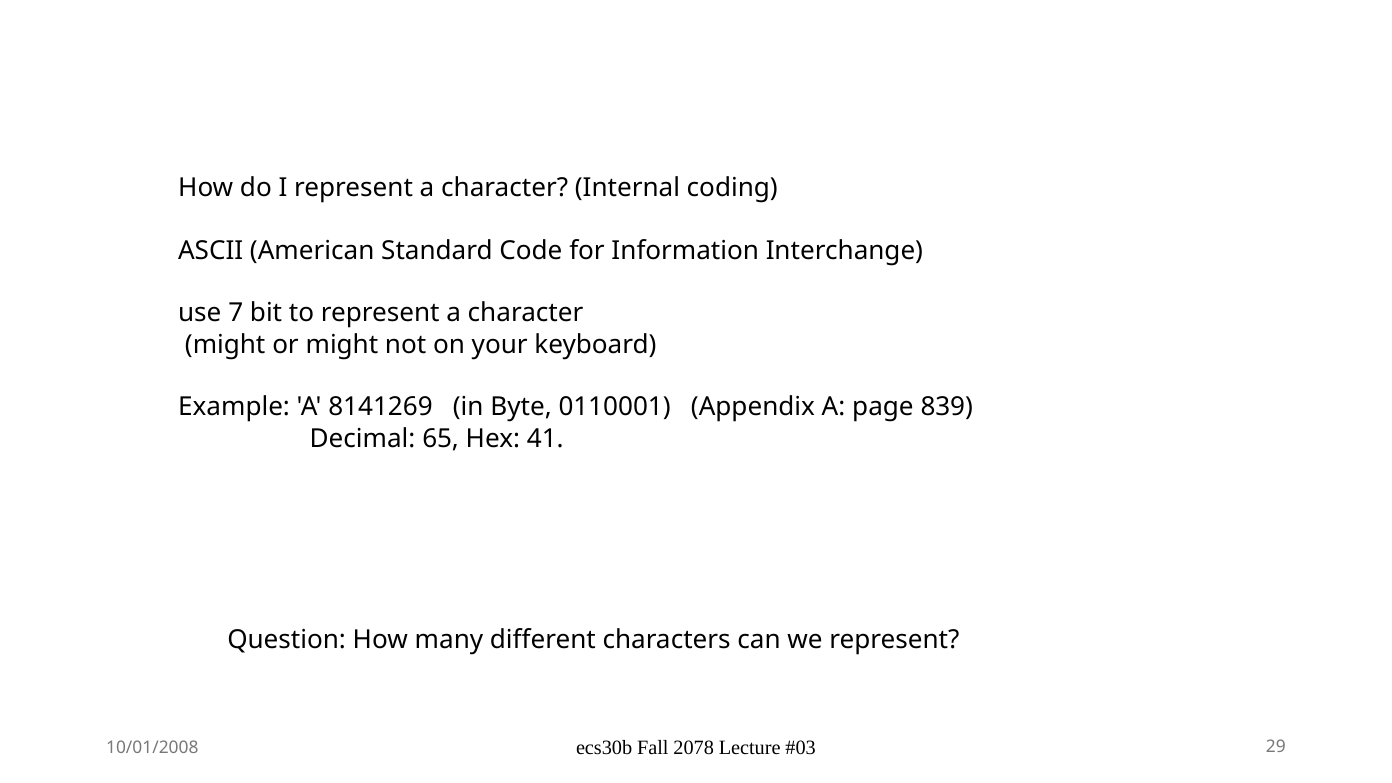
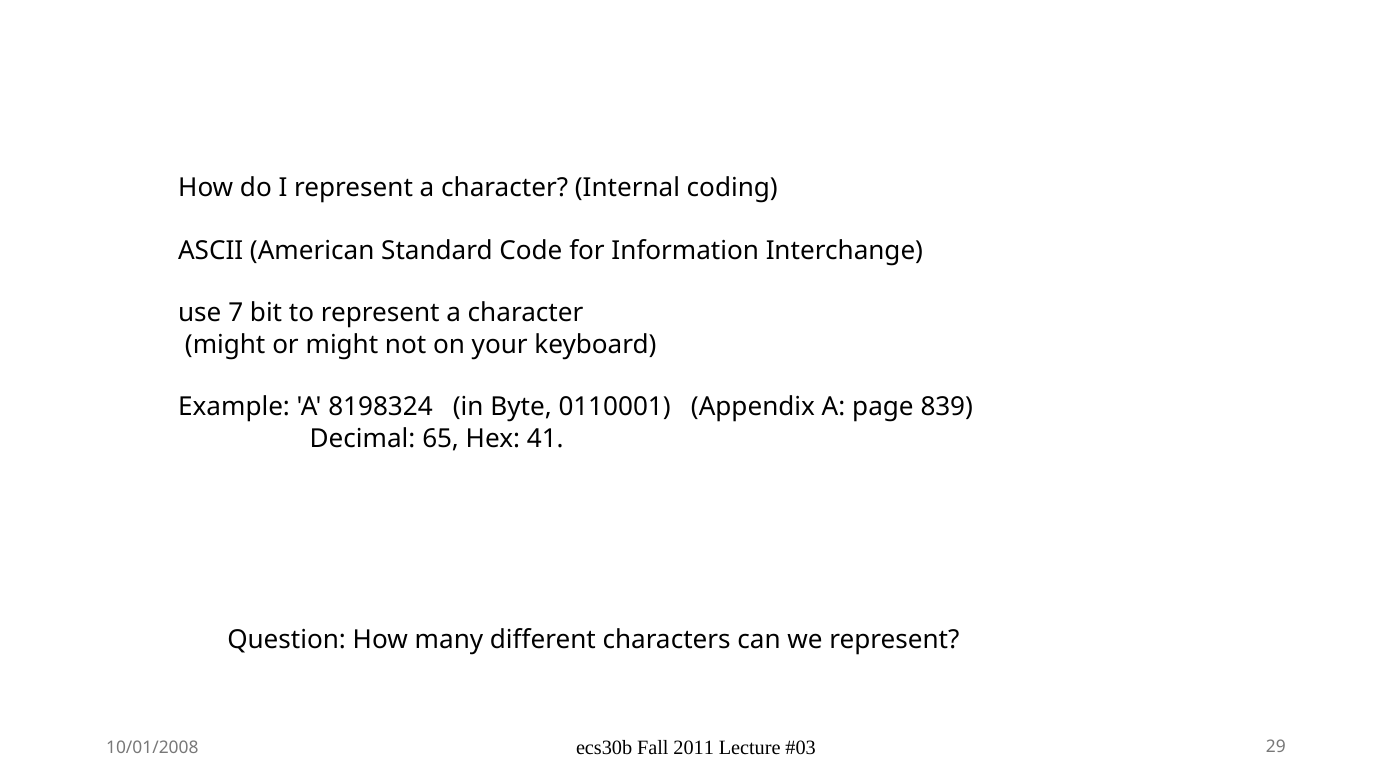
8141269: 8141269 -> 8198324 (381, 407)
2078: 2078 -> 2011 (694, 748)
